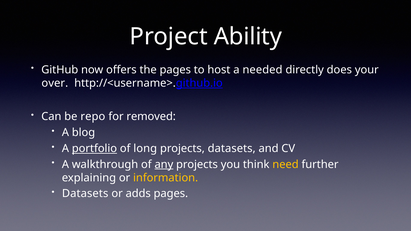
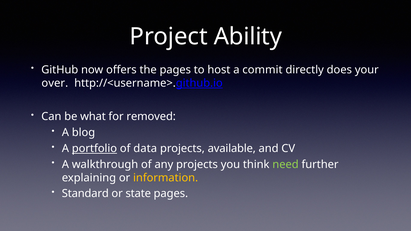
needed: needed -> commit (262, 70)
repo: repo -> what (93, 117)
long: long -> data (145, 149)
projects datasets: datasets -> available (232, 149)
any underline: present -> none (164, 165)
need colour: yellow -> light green (286, 165)
Datasets: Datasets -> Standard (85, 194)
adds: adds -> state (138, 194)
